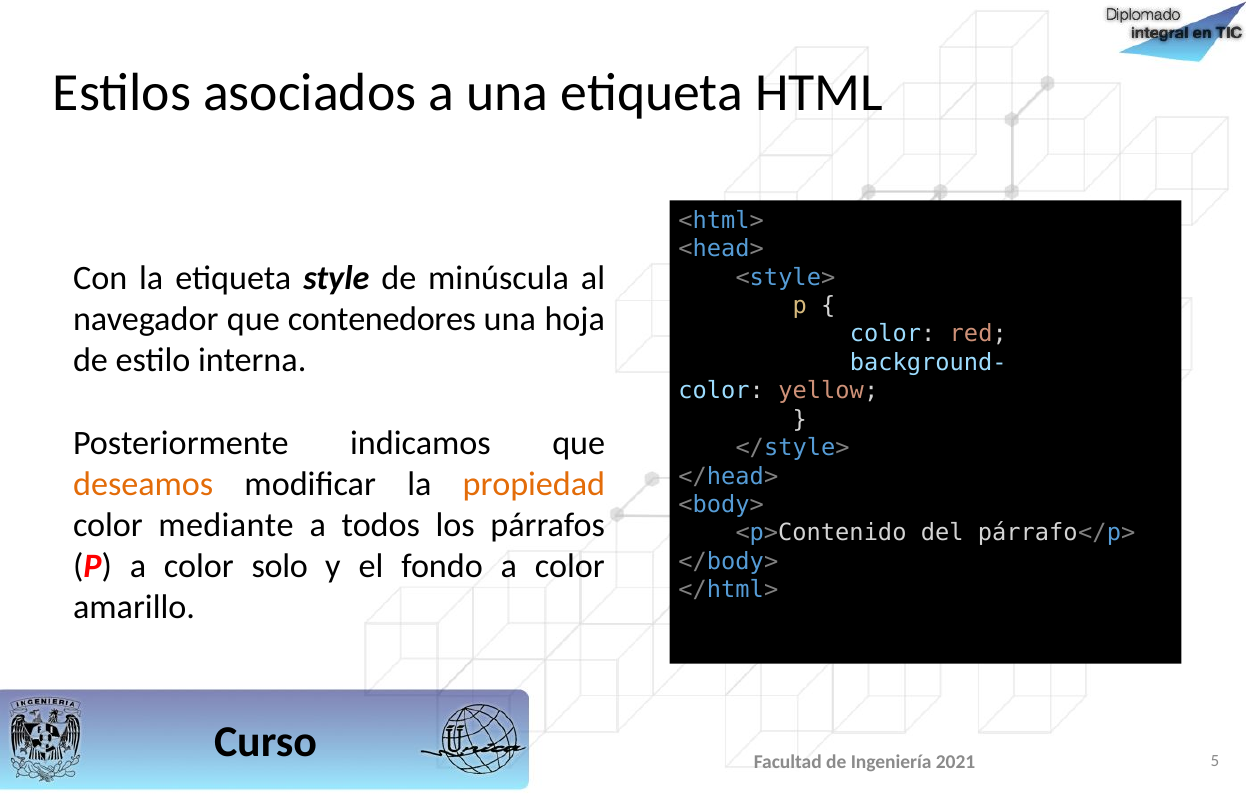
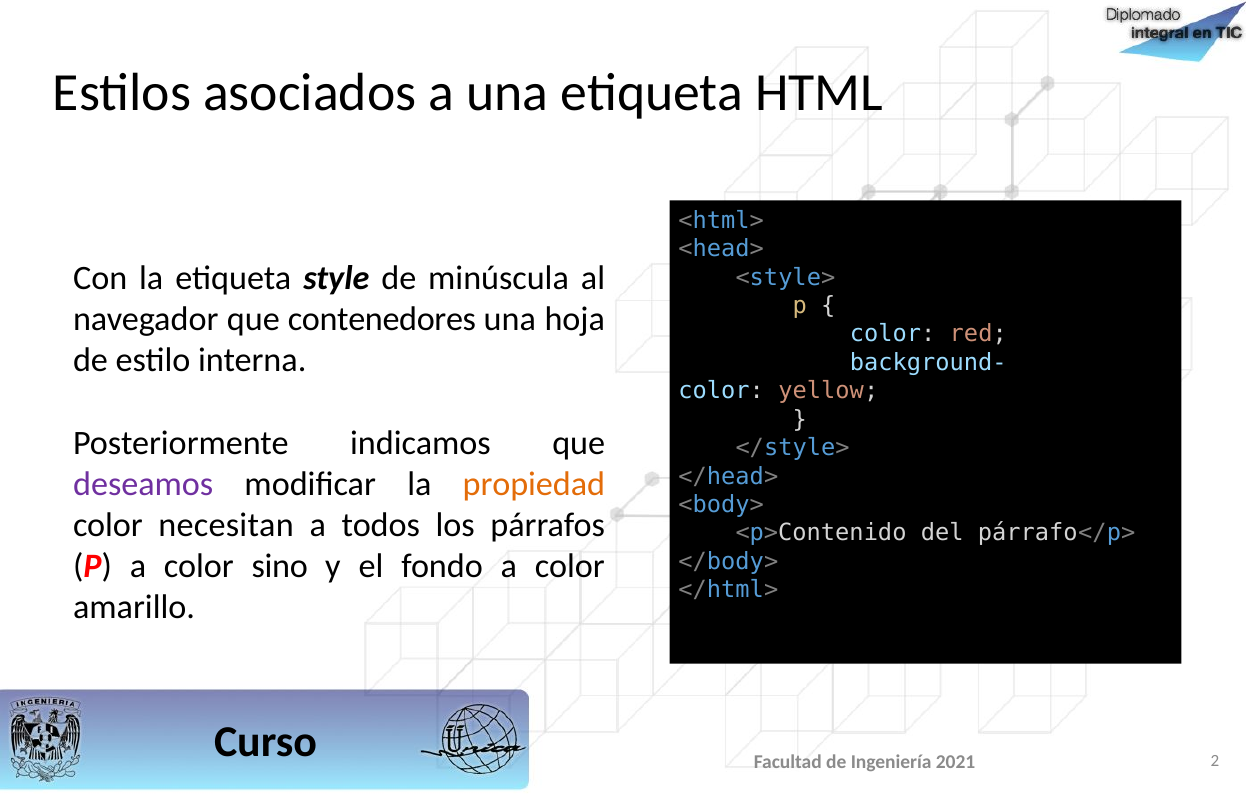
deseamos colour: orange -> purple (143, 484)
mediante: mediante -> necesitan (226, 525)
solo: solo -> sino (280, 566)
5: 5 -> 2 (1215, 761)
